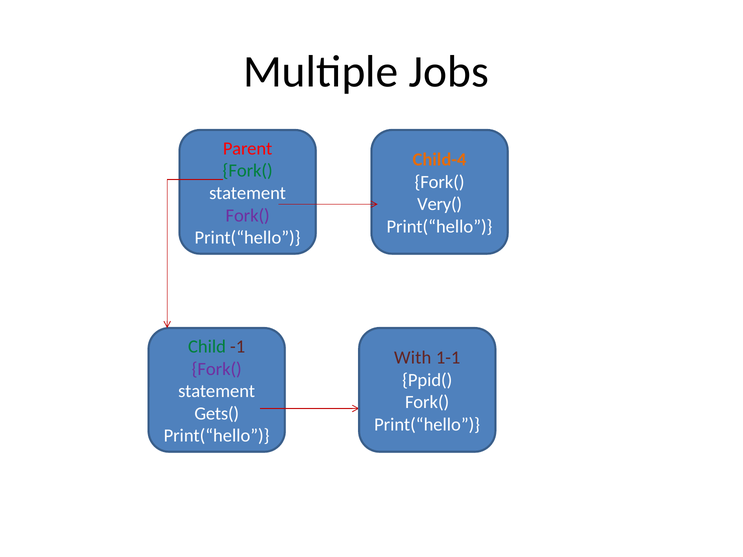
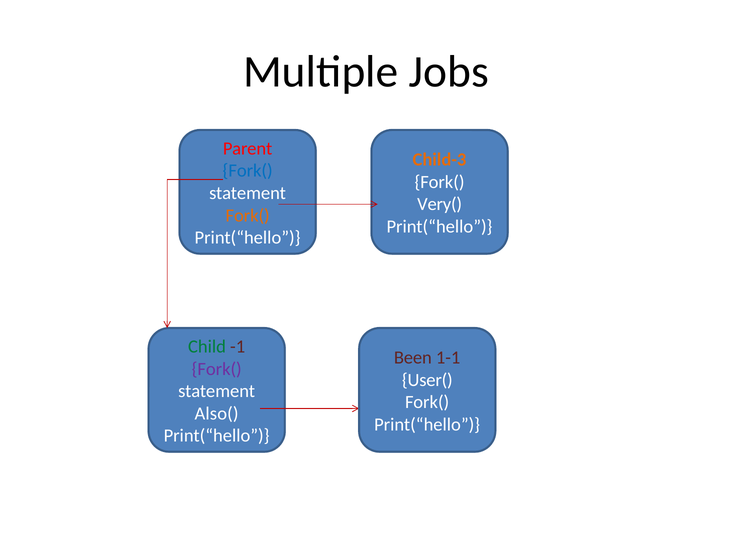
Child-4: Child-4 -> Child-3 (439, 160)
Fork( colour: green -> blue (248, 171)
Fork( colour: purple -> orange (248, 216)
With: With -> Been (413, 358)
Ppid(: Ppid( -> User( (427, 380)
Gets(: Gets( -> Also( (217, 414)
